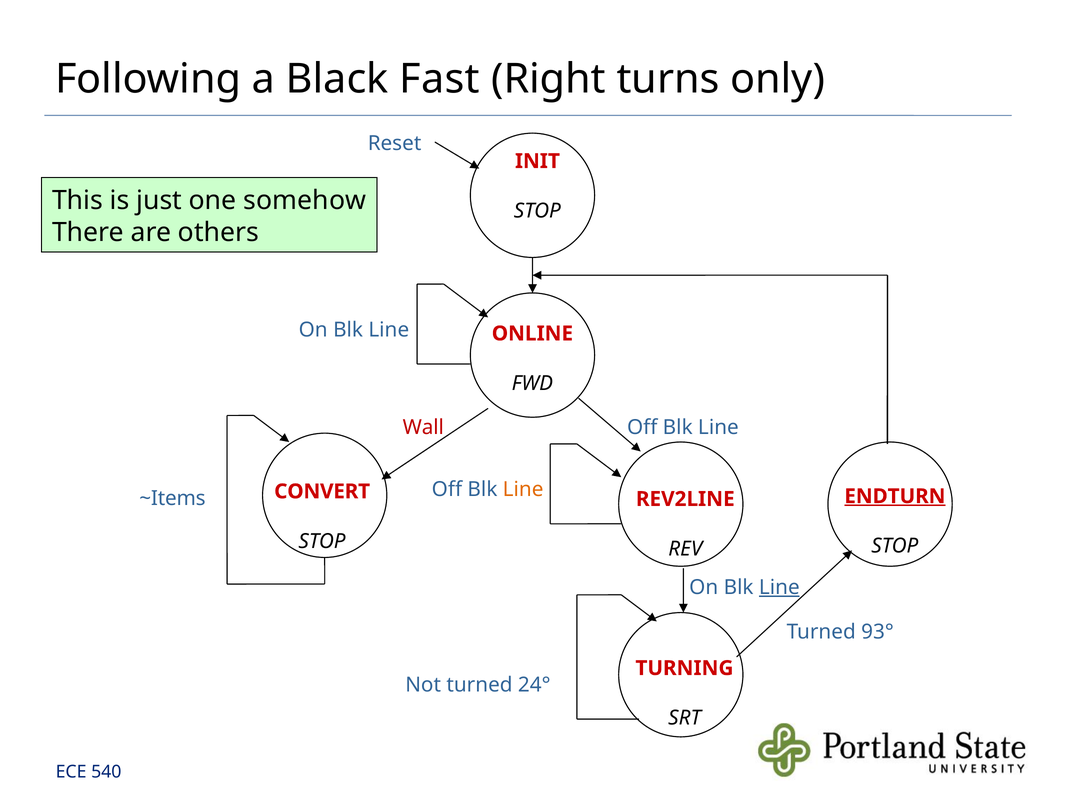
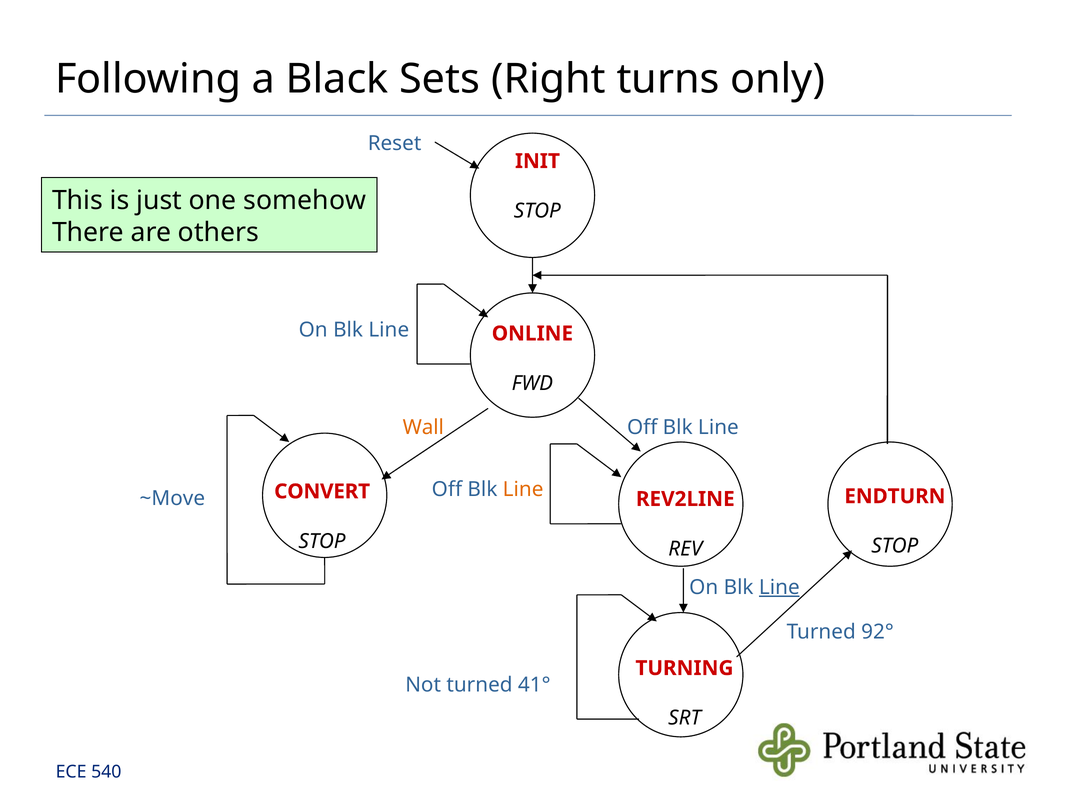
Fast: Fast -> Sets (440, 79)
Wall colour: red -> orange (423, 427)
~Items: ~Items -> ~Move (172, 498)
ENDTURN underline: present -> none (895, 496)
93°: 93° -> 92° (877, 631)
24°: 24° -> 41° (534, 685)
